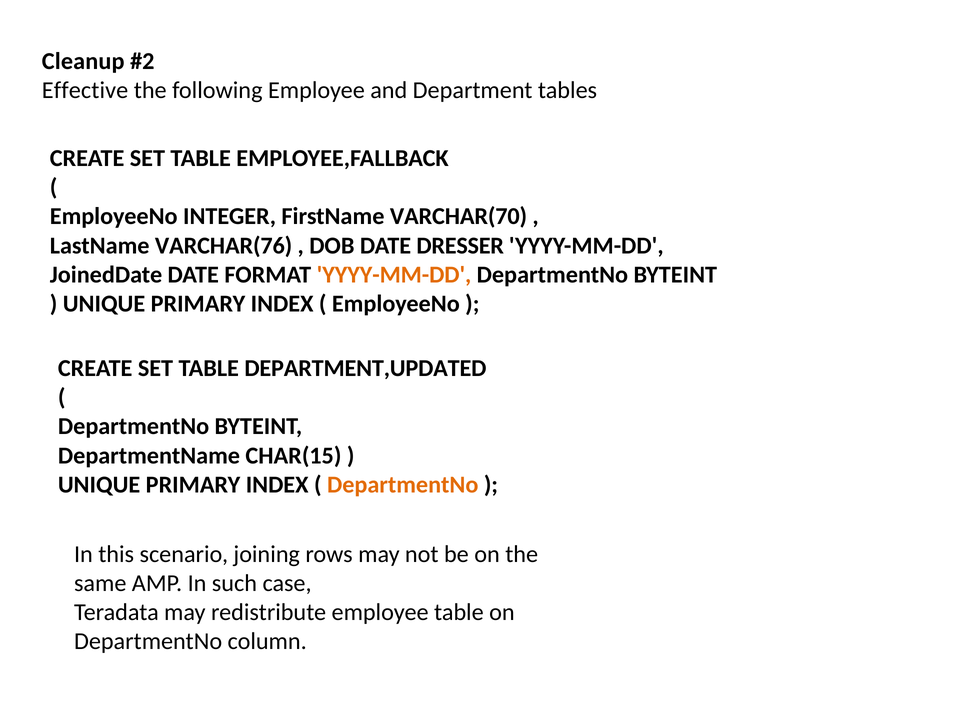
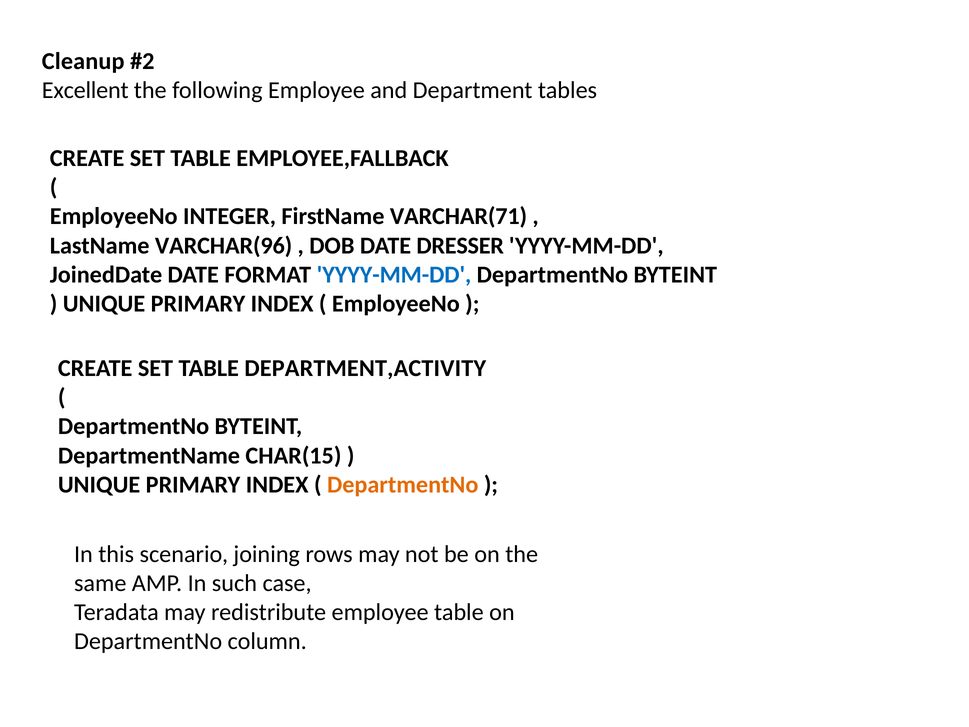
Effective: Effective -> Excellent (85, 90)
VARCHAR(70: VARCHAR(70 -> VARCHAR(71 (458, 216)
VARCHAR(76: VARCHAR(76 -> VARCHAR(96 (224, 245)
YYYY-MM-DD colour: orange -> blue (394, 275)
DEPARTMENT,UPDATED: DEPARTMENT,UPDATED -> DEPARTMENT,ACTIVITY (365, 368)
